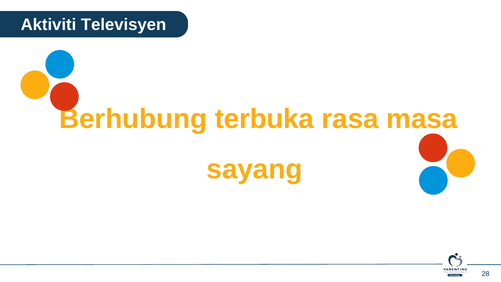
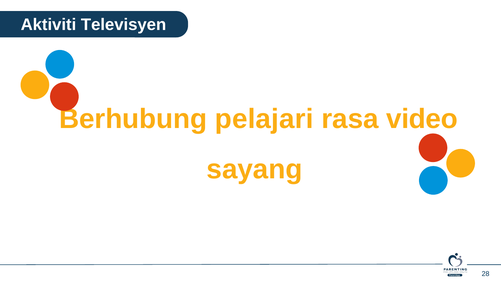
terbuka: terbuka -> pelajari (264, 119)
masa: masa -> video (422, 119)
